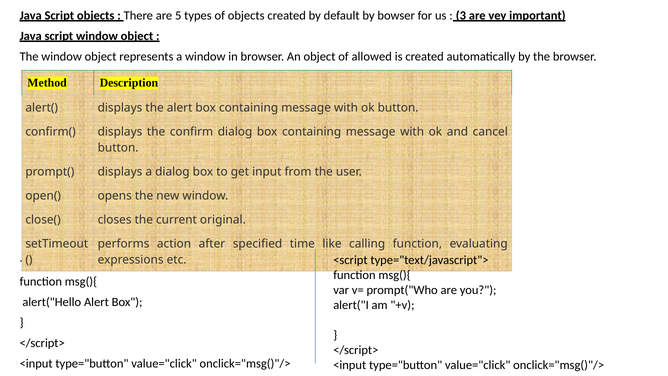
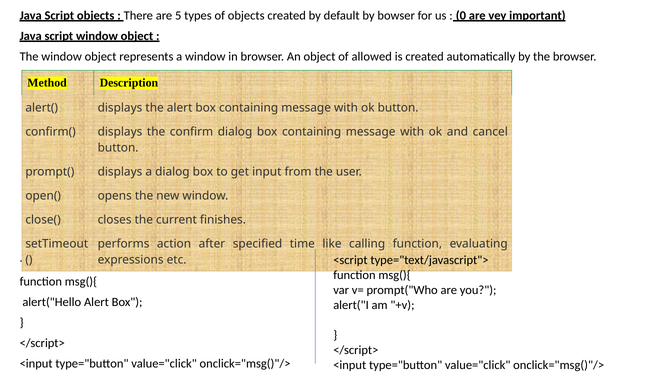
3: 3 -> 0 (461, 15)
original: original -> finishes (223, 220)
